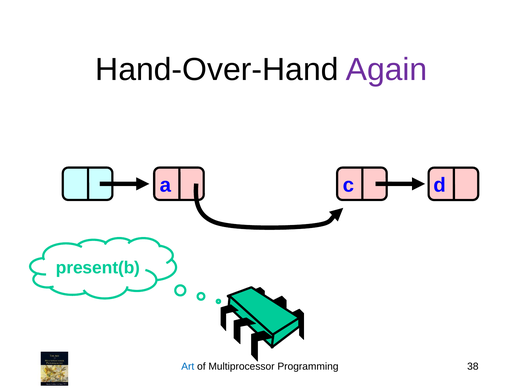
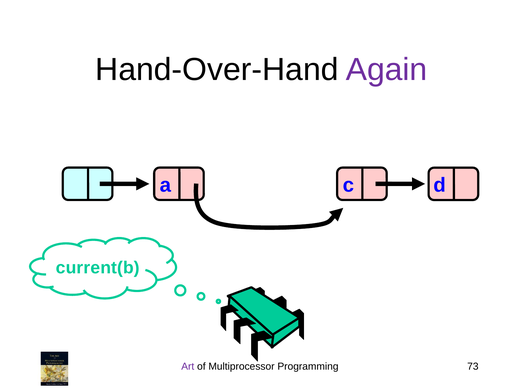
present(b: present(b -> current(b (98, 268)
Art colour: blue -> purple (188, 367)
38: 38 -> 73 (473, 367)
